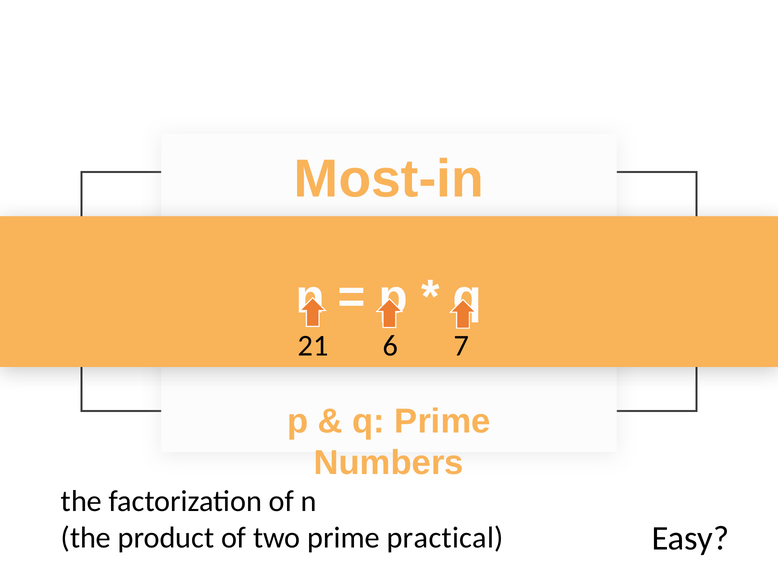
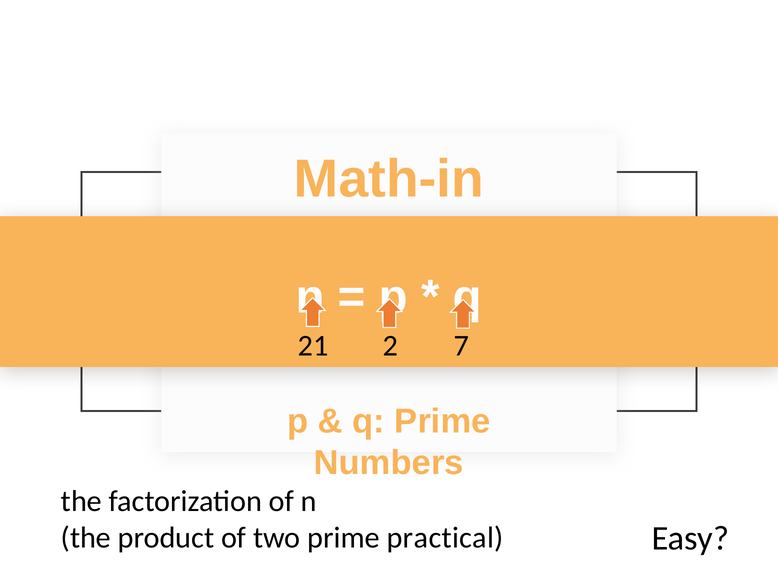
Most-in: Most-in -> Math-in (389, 179)
6: 6 -> 2 (390, 346)
